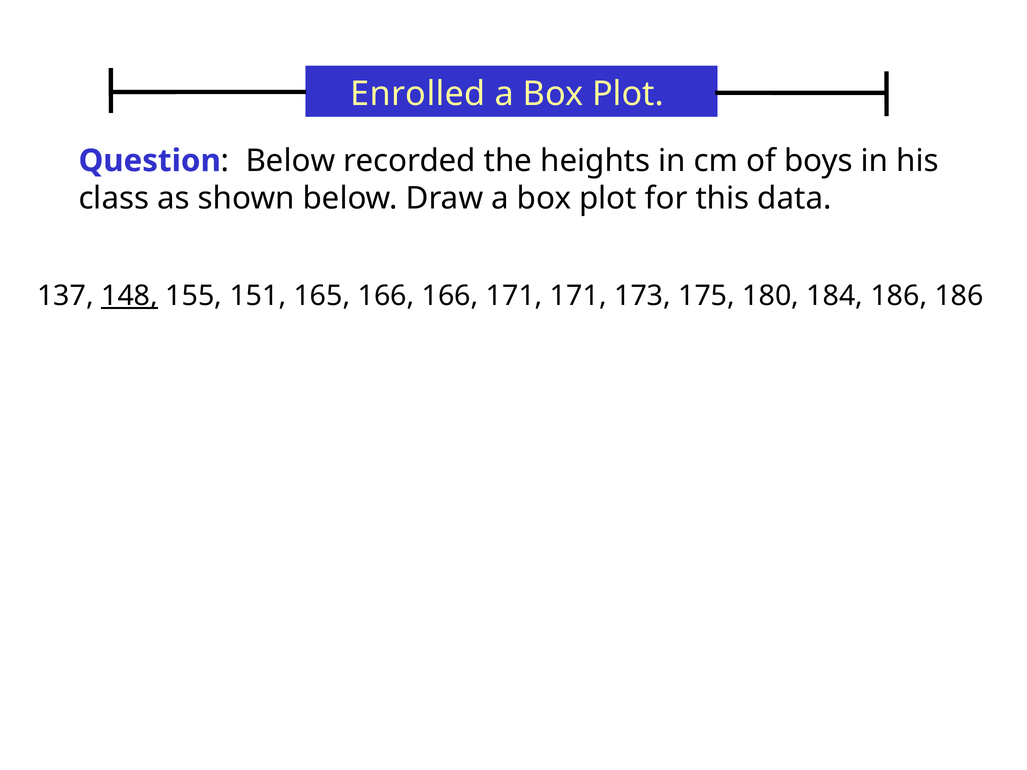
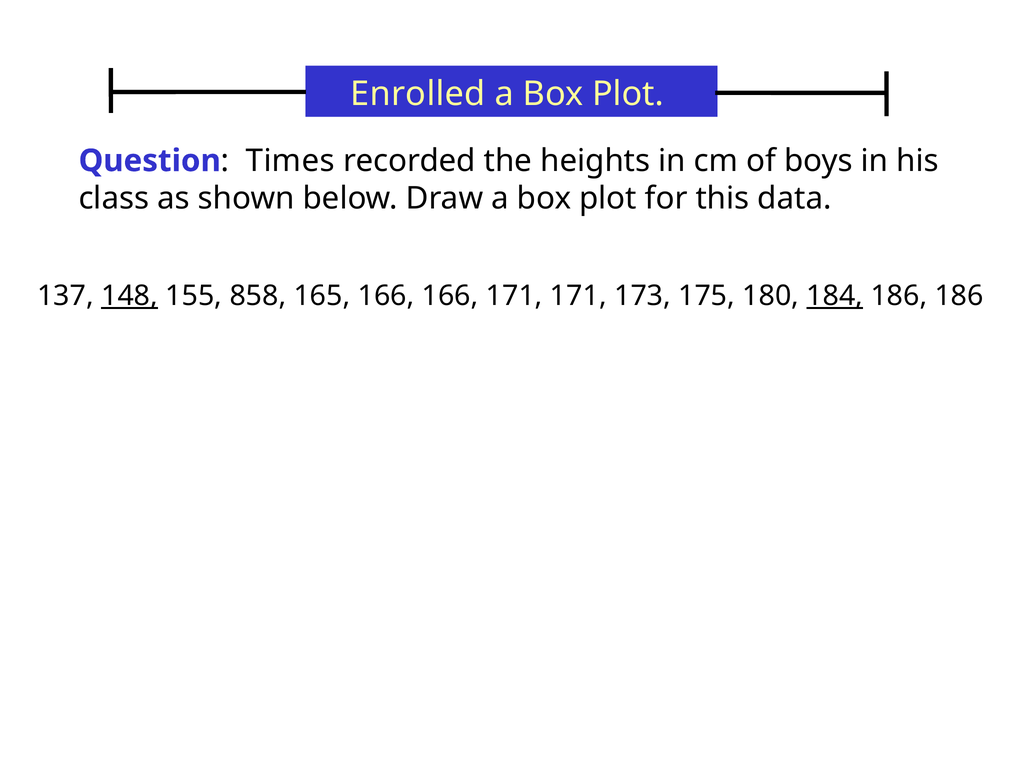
Below: Below -> Times (290, 161)
151: 151 -> 858 (258, 296)
184 underline: none -> present (835, 296)
